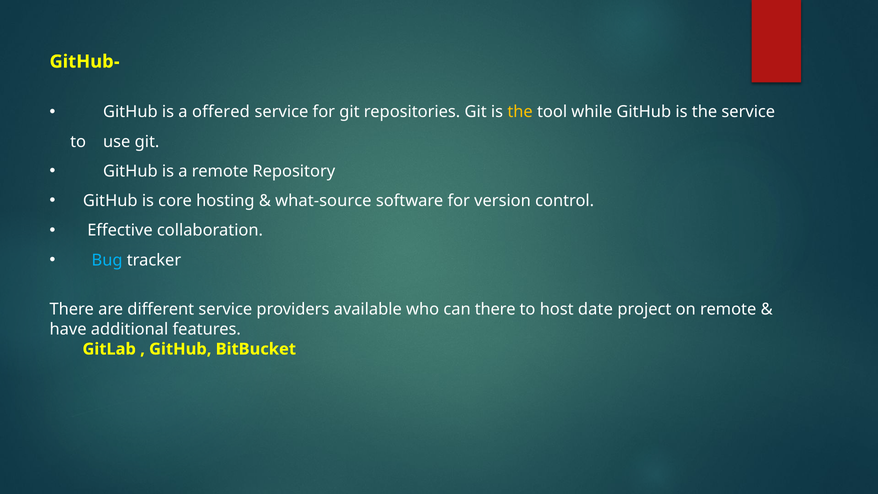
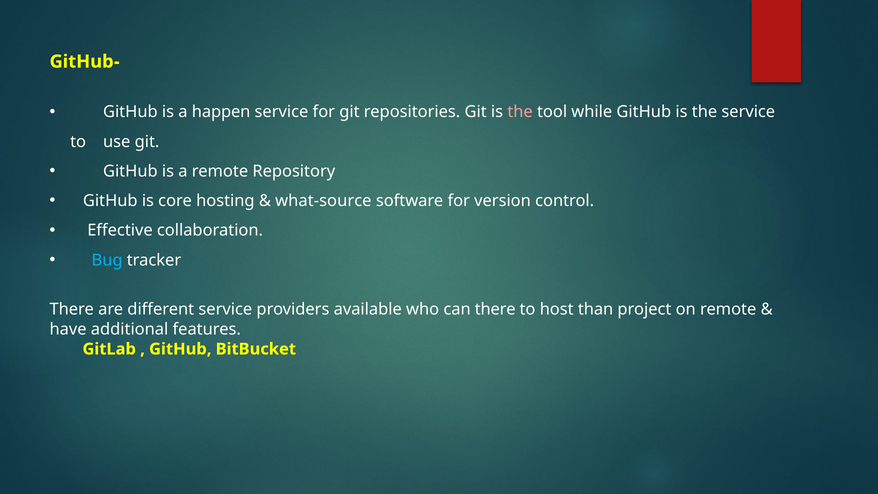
offered: offered -> happen (221, 112)
the colour: yellow -> pink (520, 112)
date: date -> than (596, 309)
